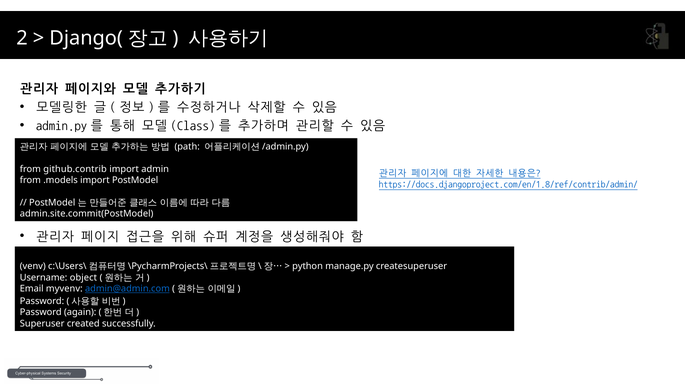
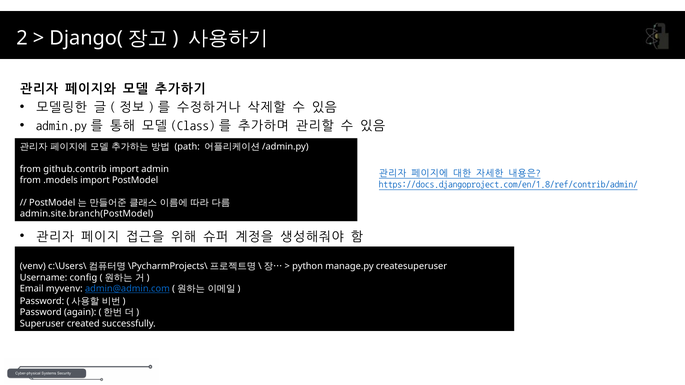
admin.site.commit(PostModel: admin.site.commit(PostModel -> admin.site.branch(PostModel (87, 214)
object: object -> config (83, 278)
